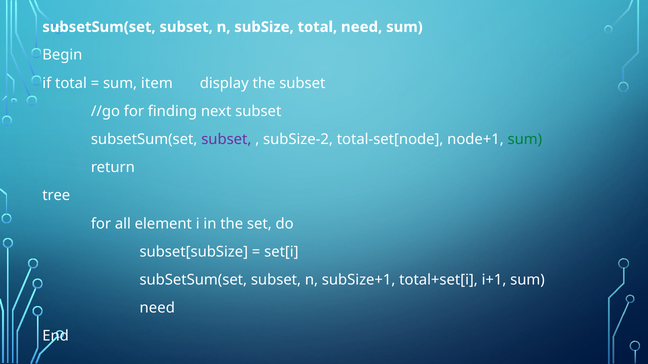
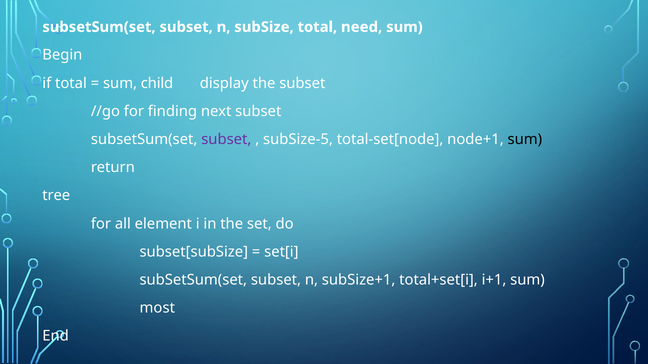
item: item -> child (157, 83)
subSize-2: subSize-2 -> subSize-5 (298, 140)
sum colour: green -> black (525, 140)
need: need -> most (157, 308)
